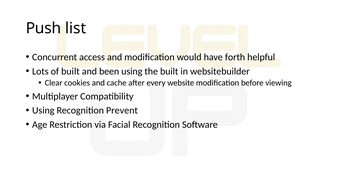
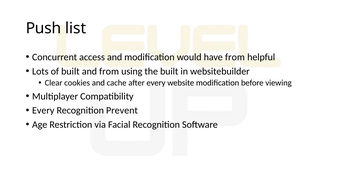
have forth: forth -> from (235, 57)
and been: been -> from (109, 71)
Using: Using -> Every (43, 111)
